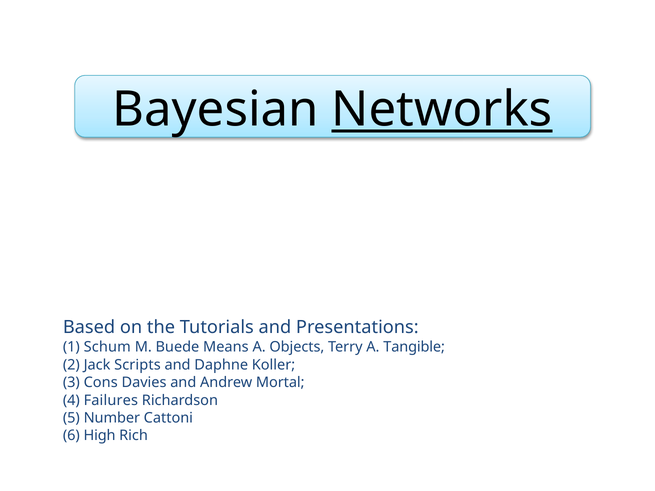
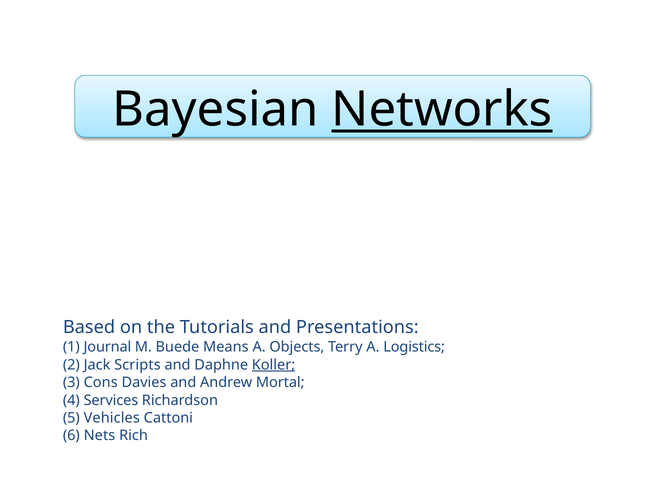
Schum: Schum -> Journal (107, 347)
Tangible: Tangible -> Logistics (414, 347)
Koller underline: none -> present (274, 365)
Failures: Failures -> Services (111, 400)
Number: Number -> Vehicles (112, 418)
High: High -> Nets (99, 436)
